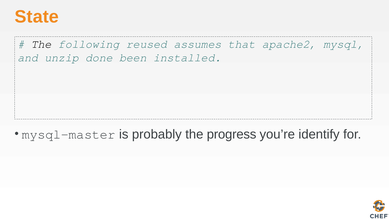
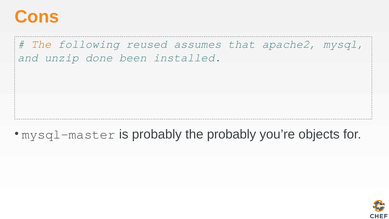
State: State -> Cons (37, 17)
The colour: black -> orange (41, 44)
the progress: progress -> probably (232, 134)
identify: identify -> objects (319, 134)
